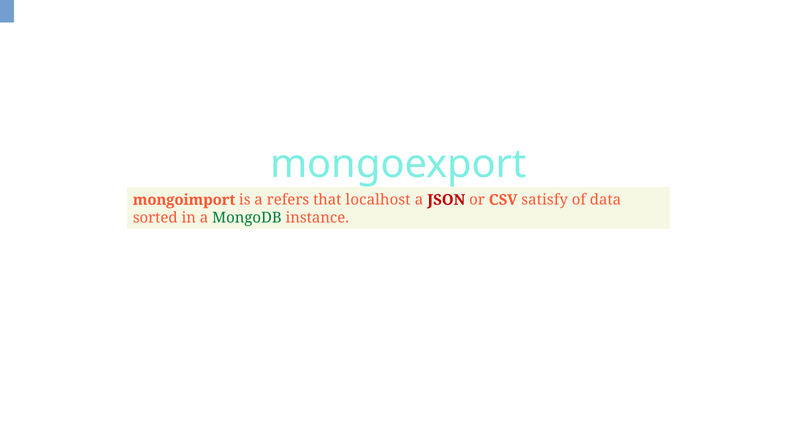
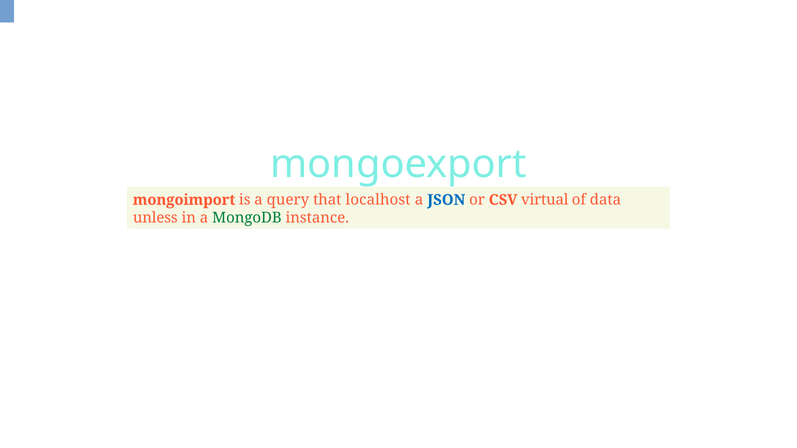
refers: refers -> query (288, 200)
JSON colour: red -> blue (446, 200)
satisfy: satisfy -> virtual (545, 200)
sorted: sorted -> unless (155, 218)
